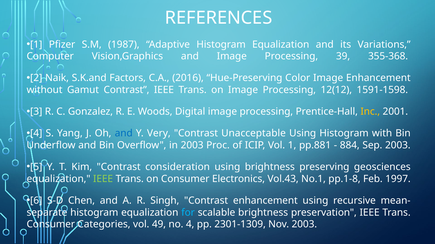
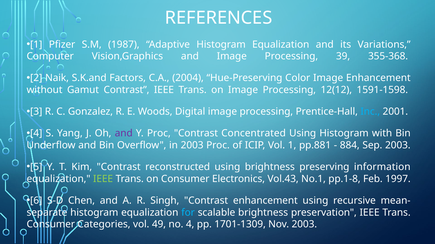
2016: 2016 -> 2004 (188, 78)
Inc colour: yellow -> light blue (370, 112)
and colour: blue -> purple (124, 134)
Y Very: Very -> Proc (159, 134)
Unacceptable: Unacceptable -> Concentrated (254, 134)
consideration: consideration -> reconstructed (178, 167)
geosciences: geosciences -> information (382, 167)
2301-1309: 2301-1309 -> 1701-1309 (240, 225)
